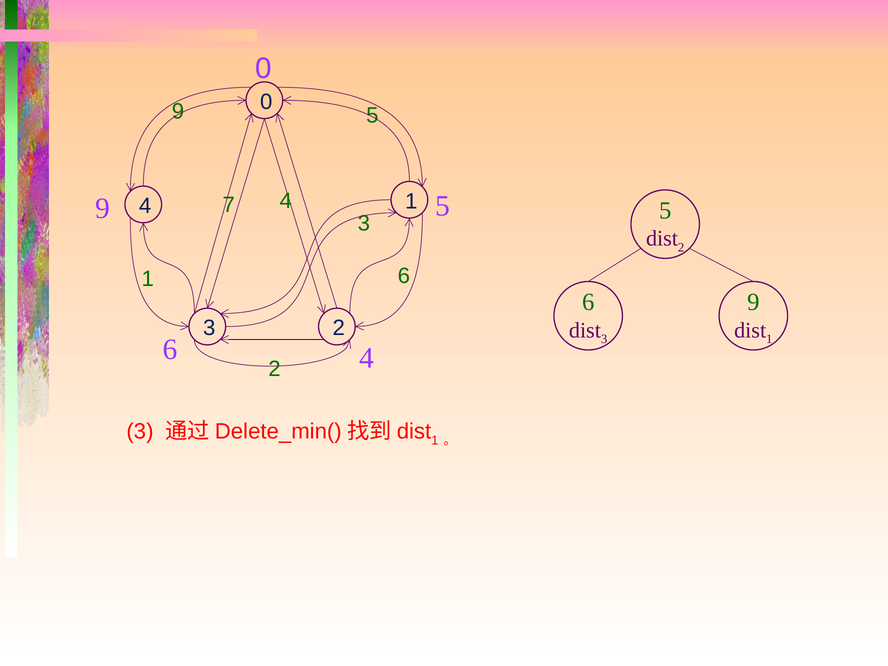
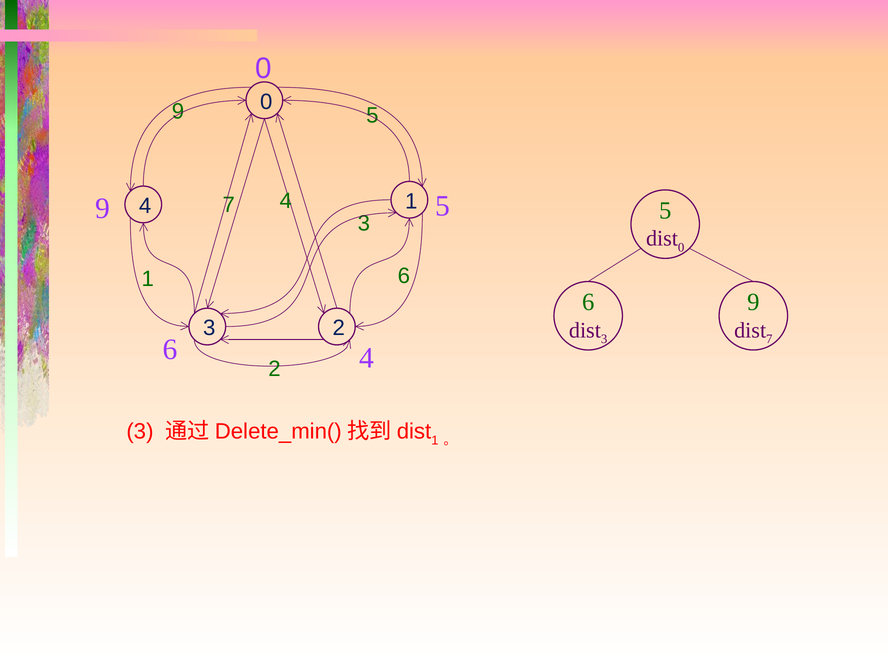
2: 2 -> 0 (681, 247)
1: 1 -> 7 (769, 339)
